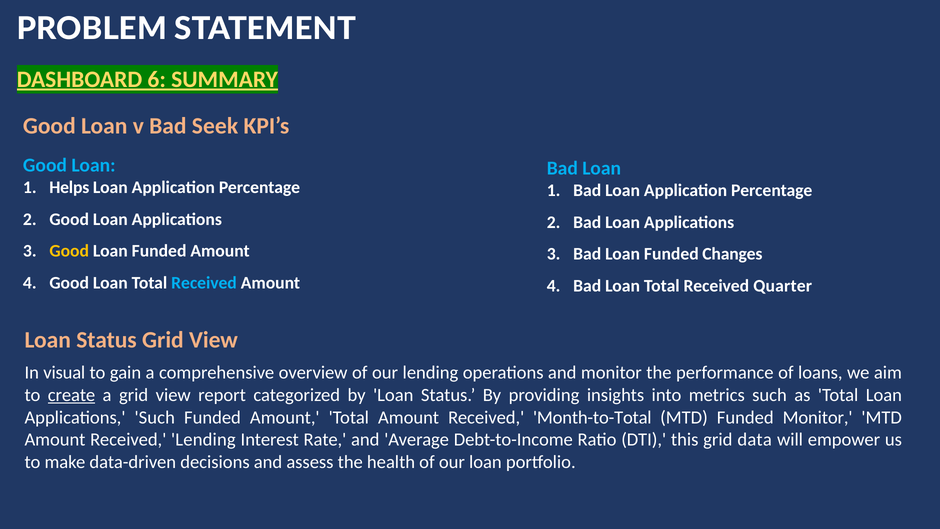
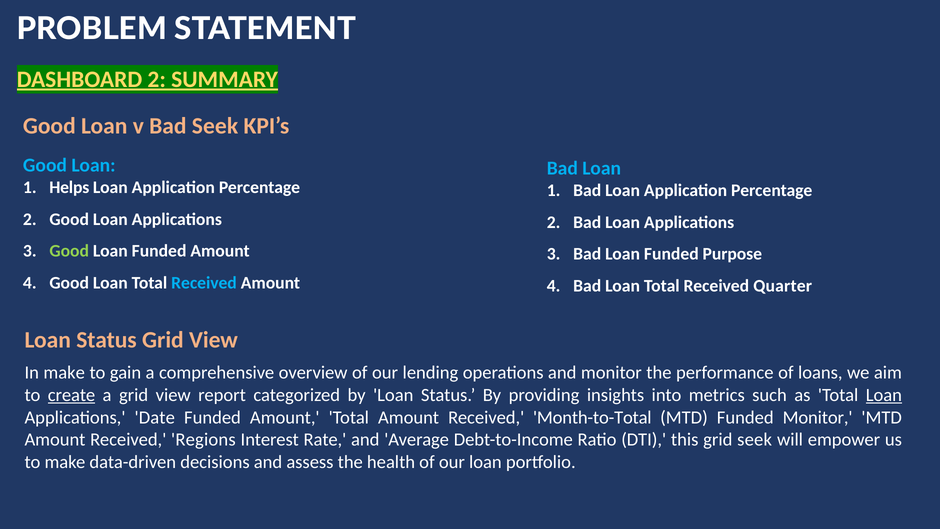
DASHBOARD 6: 6 -> 2 (157, 79)
Good colour: yellow -> light green (69, 251)
Changes: Changes -> Purpose (732, 254)
In visual: visual -> make (64, 373)
Loan underline: none -> present (884, 395)
Applications Such: Such -> Date (155, 417)
Received Lending: Lending -> Regions (203, 440)
grid data: data -> seek (755, 440)
